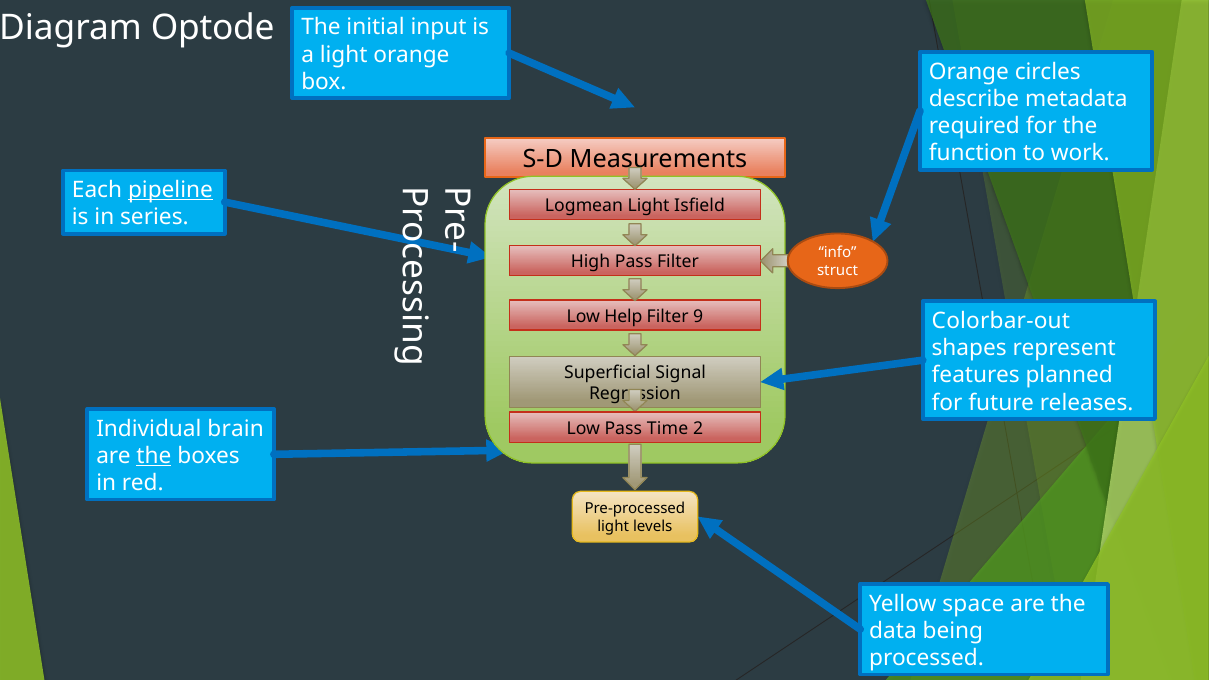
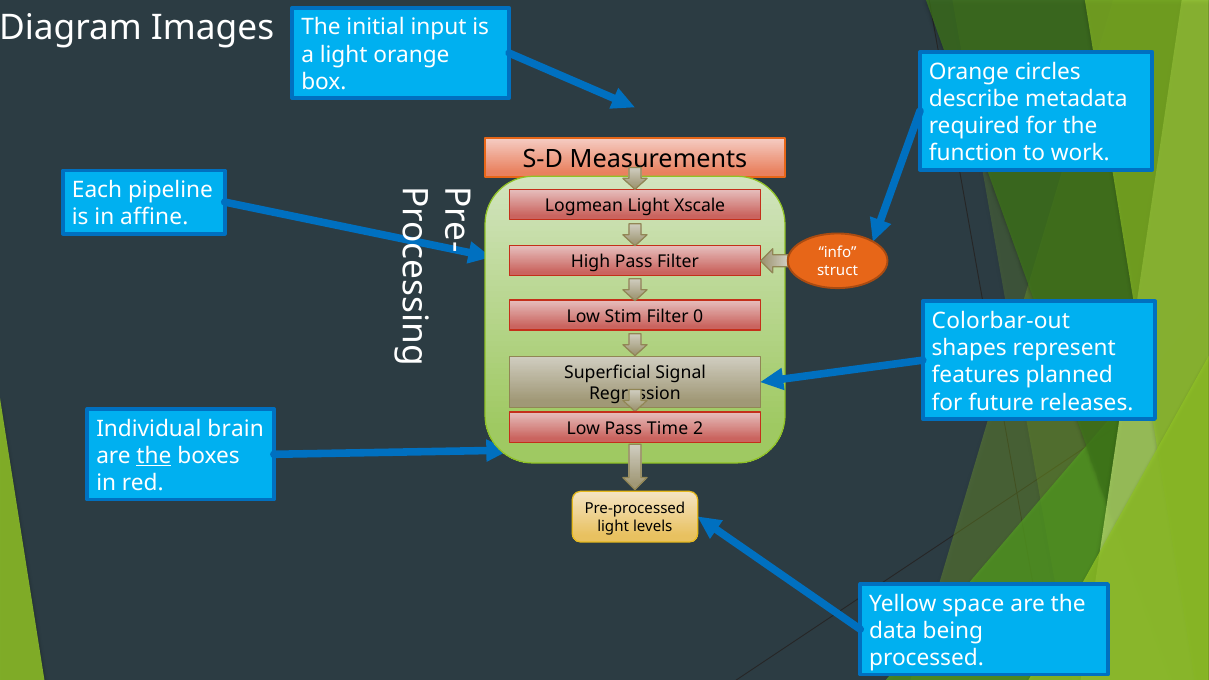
Optode: Optode -> Images (213, 28)
pipeline underline: present -> none (170, 190)
Isfield: Isfield -> Xscale (700, 206)
series: series -> affine (154, 217)
Help: Help -> Stim (623, 316)
9: 9 -> 0 (698, 316)
